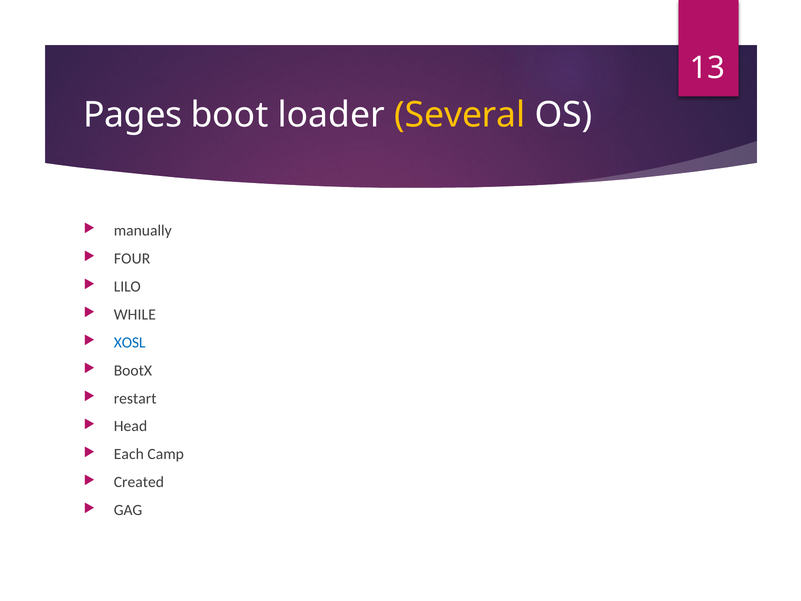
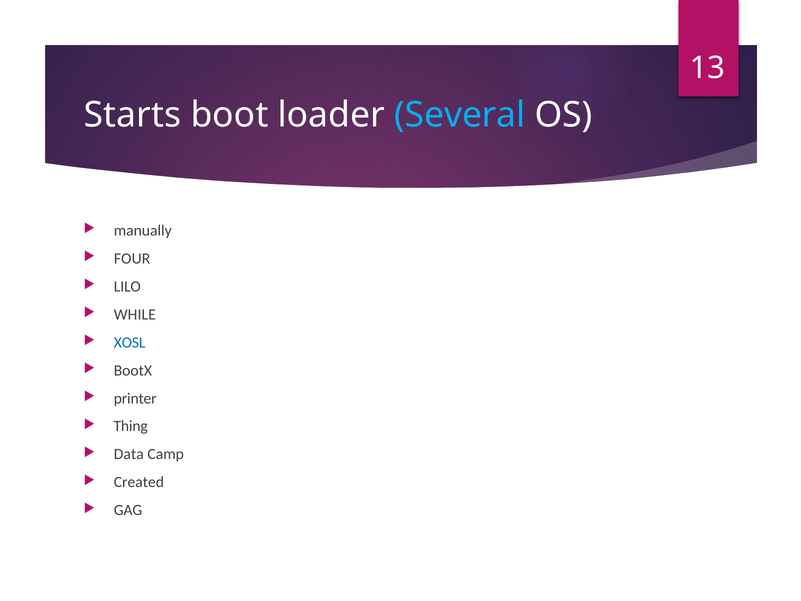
Pages: Pages -> Starts (133, 115)
Several colour: yellow -> light blue (460, 115)
restart: restart -> printer (135, 398)
Head: Head -> Thing (131, 426)
Each: Each -> Data (129, 454)
